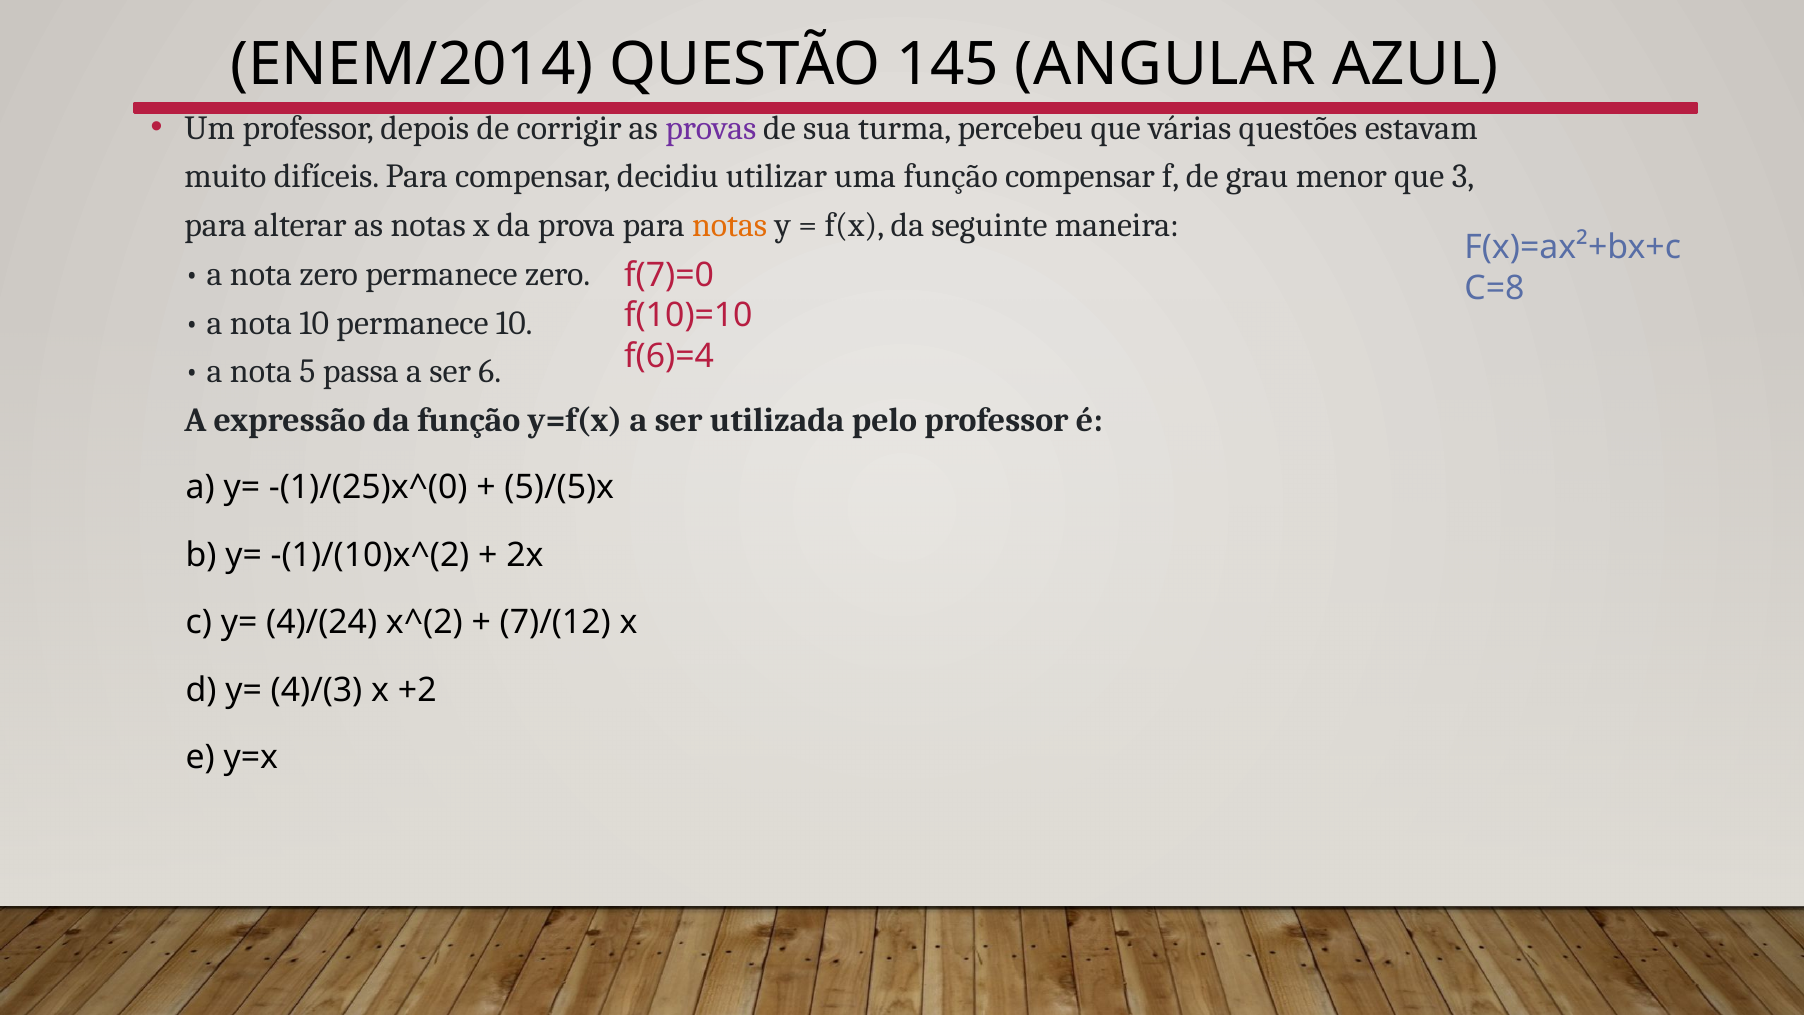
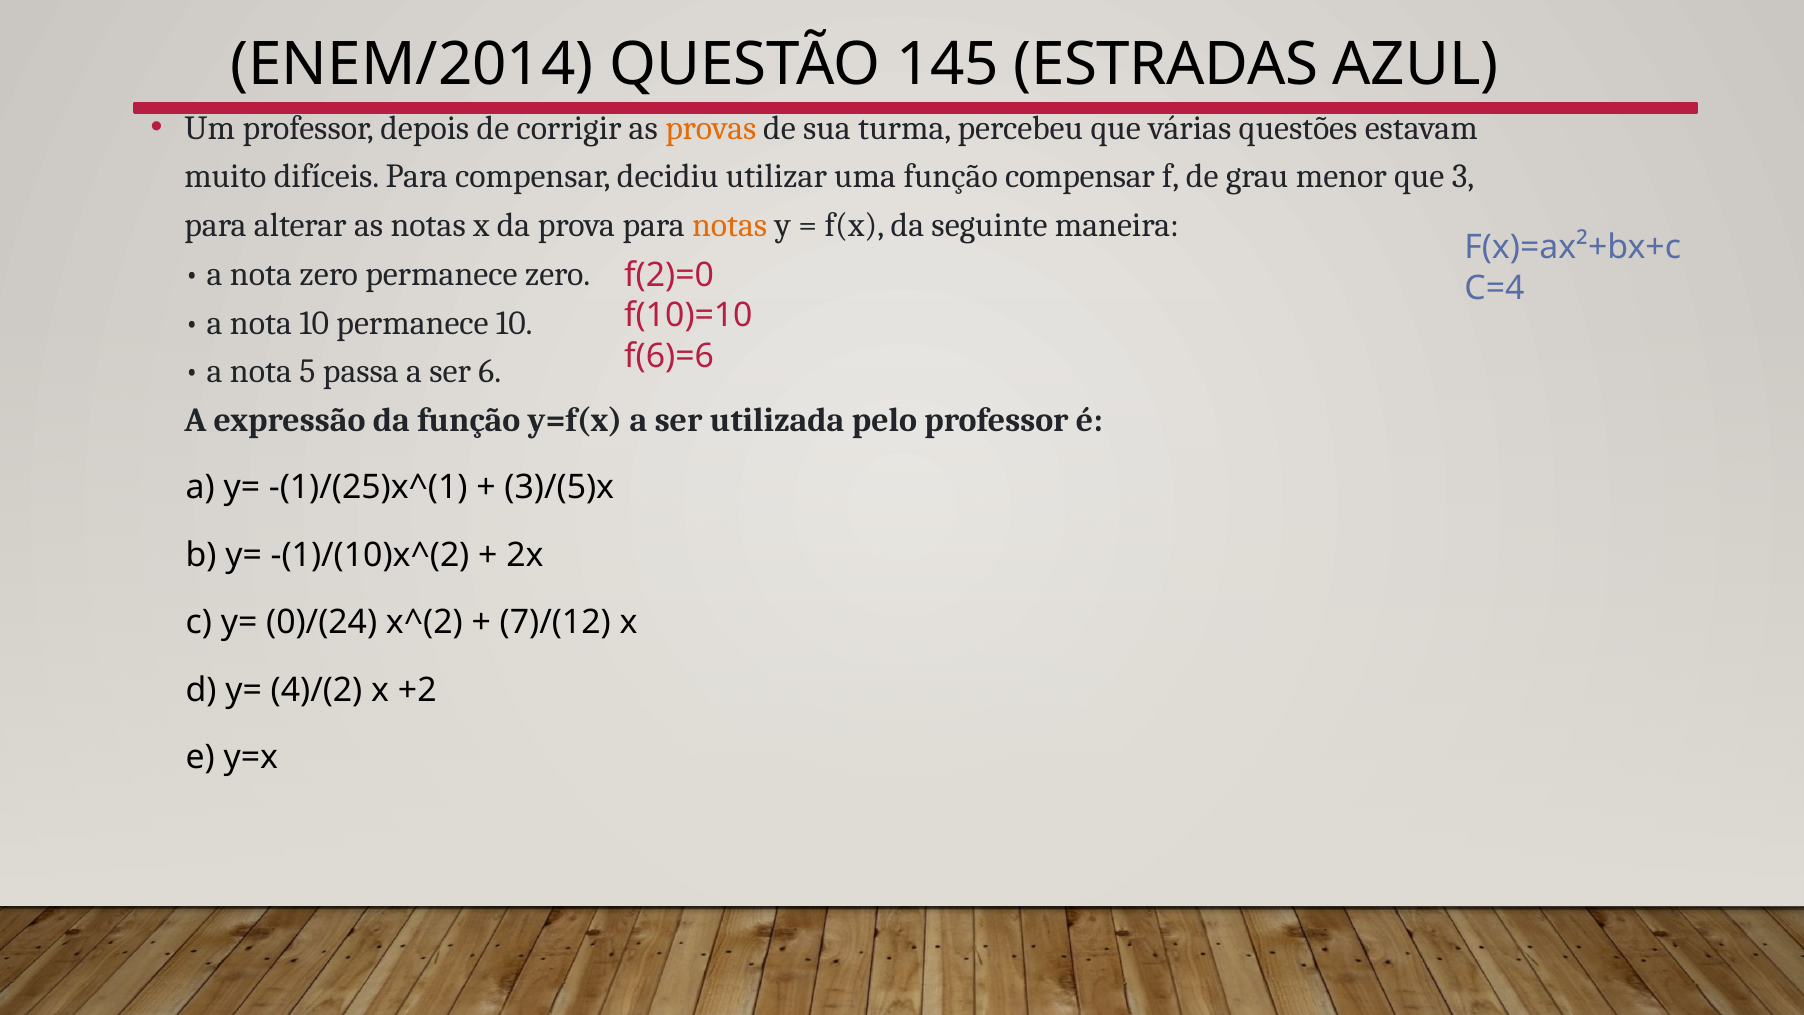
ANGULAR: ANGULAR -> ESTRADAS (1166, 65)
provas colour: purple -> orange (711, 128)
f(7)=0: f(7)=0 -> f(2)=0 (669, 275)
C=8: C=8 -> C=4 (1494, 288)
f(6)=4: f(6)=4 -> f(6)=6 (669, 356)
-(1)/(25)x^(0: -(1)/(25)x^(0 -> -(1)/(25)x^(1 (368, 488)
5)/(5)x: 5)/(5)x -> 3)/(5)x (559, 488)
4)/(24: 4)/(24 -> 0)/(24 (322, 623)
4)/(3: 4)/(3 -> 4)/(2 (317, 690)
